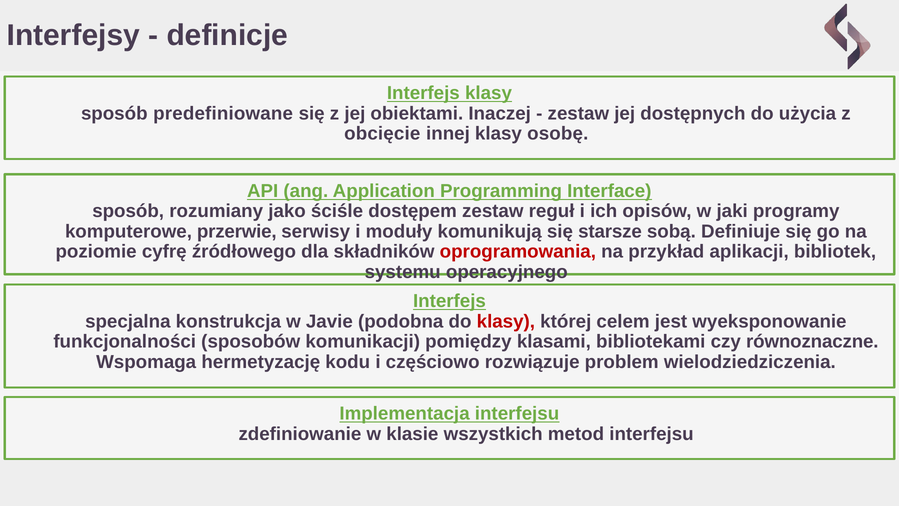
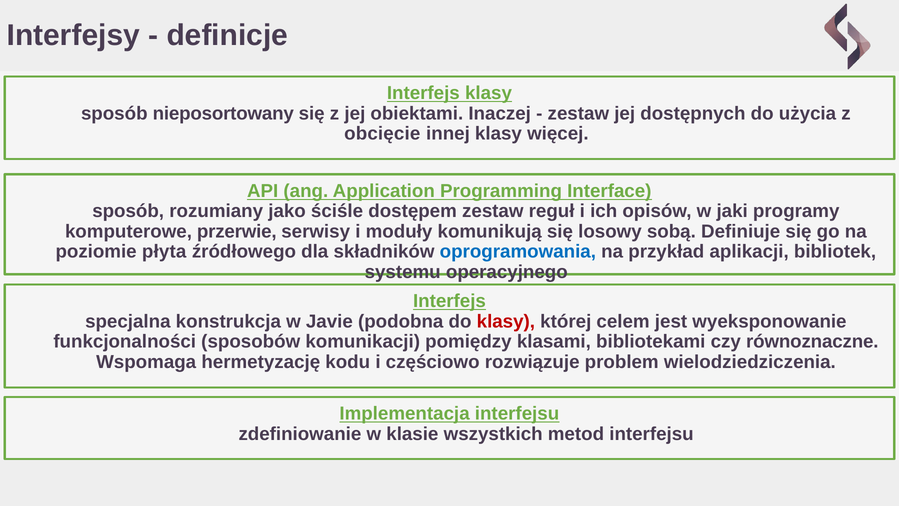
predefiniowane: predefiniowane -> nieposortowany (223, 113)
osobę: osobę -> więcej (558, 134)
starsze: starsze -> losowy (610, 231)
cyfrę: cyfrę -> płyta (164, 252)
oprogramowania colour: red -> blue (518, 252)
